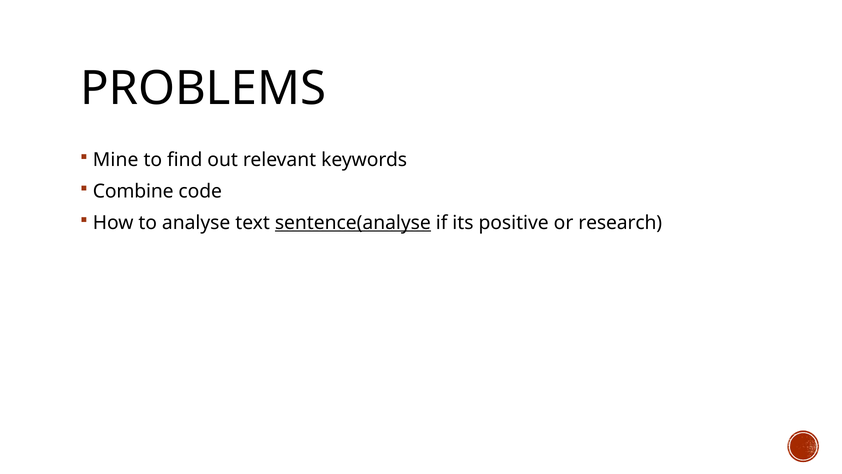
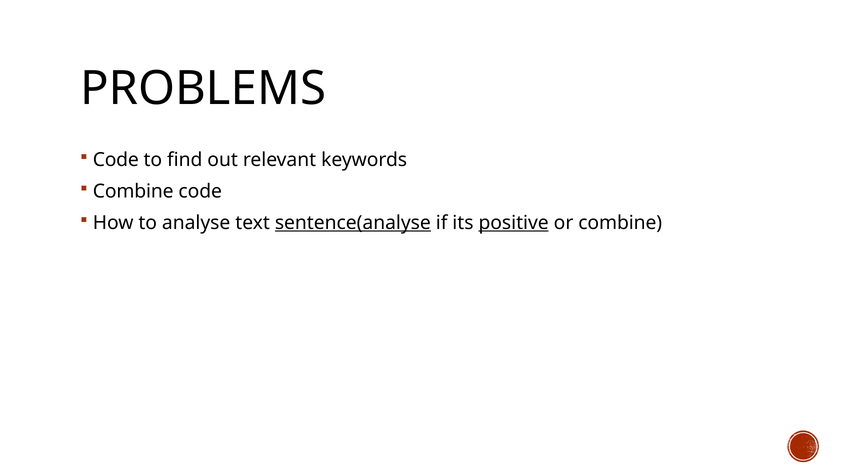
Mine: Mine -> Code (116, 160)
positive underline: none -> present (514, 223)
or research: research -> combine (620, 223)
